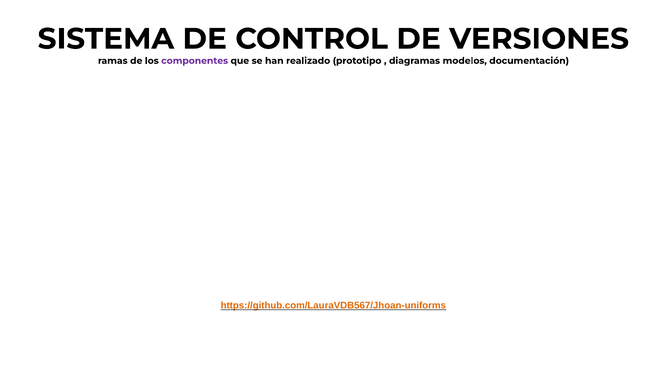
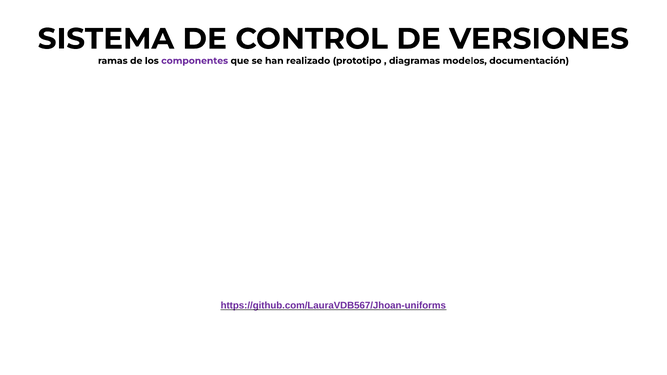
https://github.com/LauraVDB567/Jhoan-uniforms colour: orange -> purple (333, 306)
